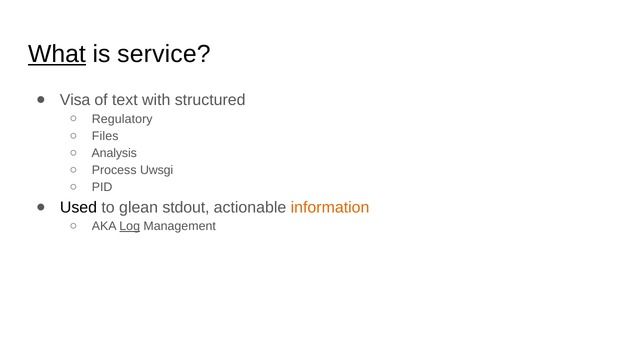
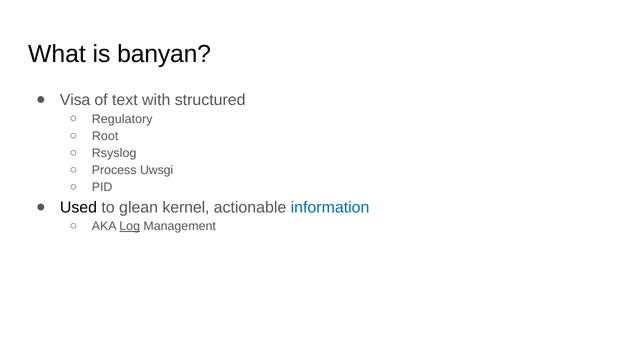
What underline: present -> none (57, 54)
service: service -> banyan (164, 54)
Files: Files -> Root (105, 136)
Analysis: Analysis -> Rsyslog (114, 153)
stdout: stdout -> kernel (186, 208)
information colour: orange -> blue (330, 208)
